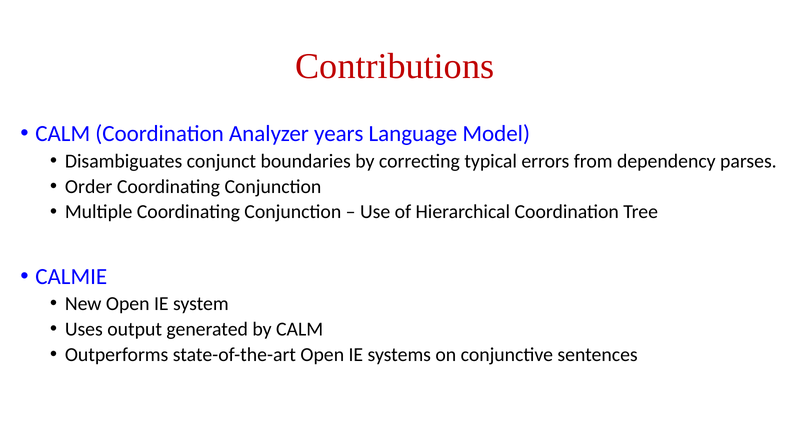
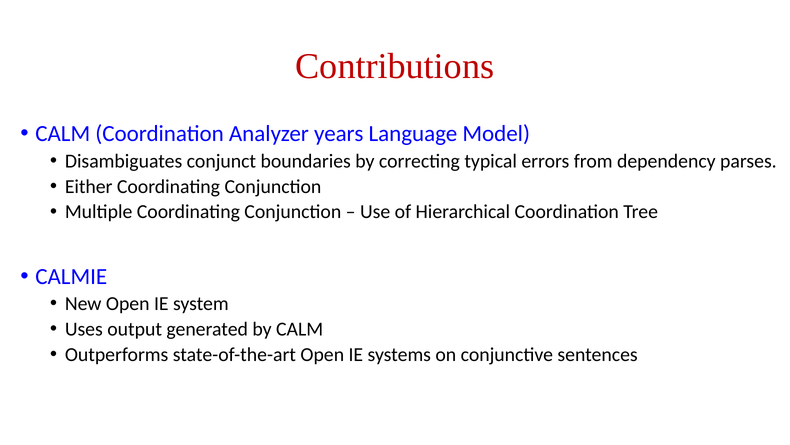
Order: Order -> Either (89, 186)
